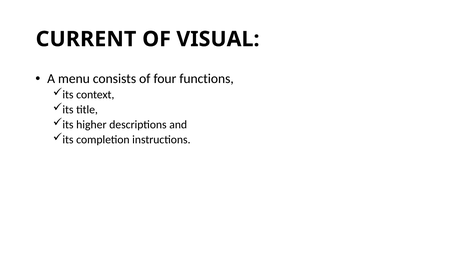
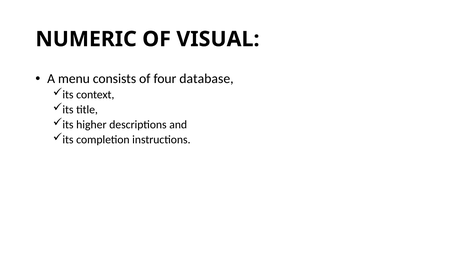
CURRENT: CURRENT -> NUMERIC (86, 39)
functions: functions -> database (206, 79)
